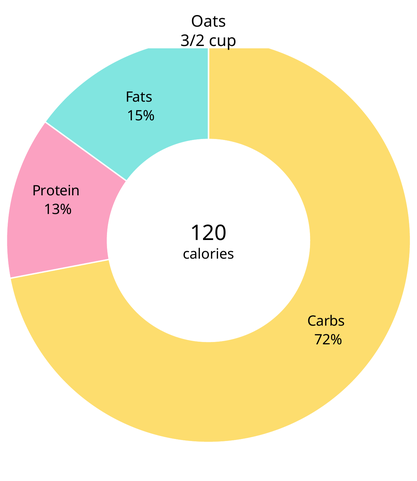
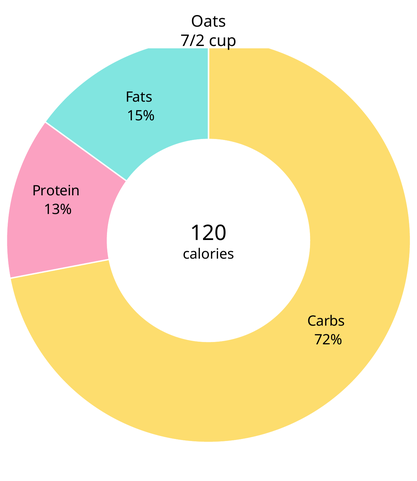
3/2: 3/2 -> 7/2 (193, 41)
